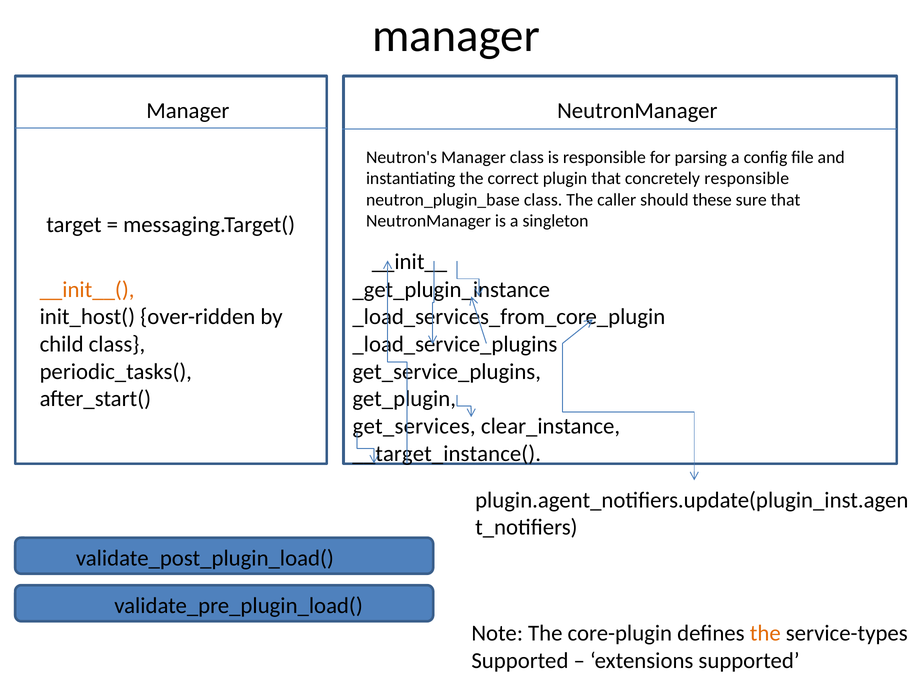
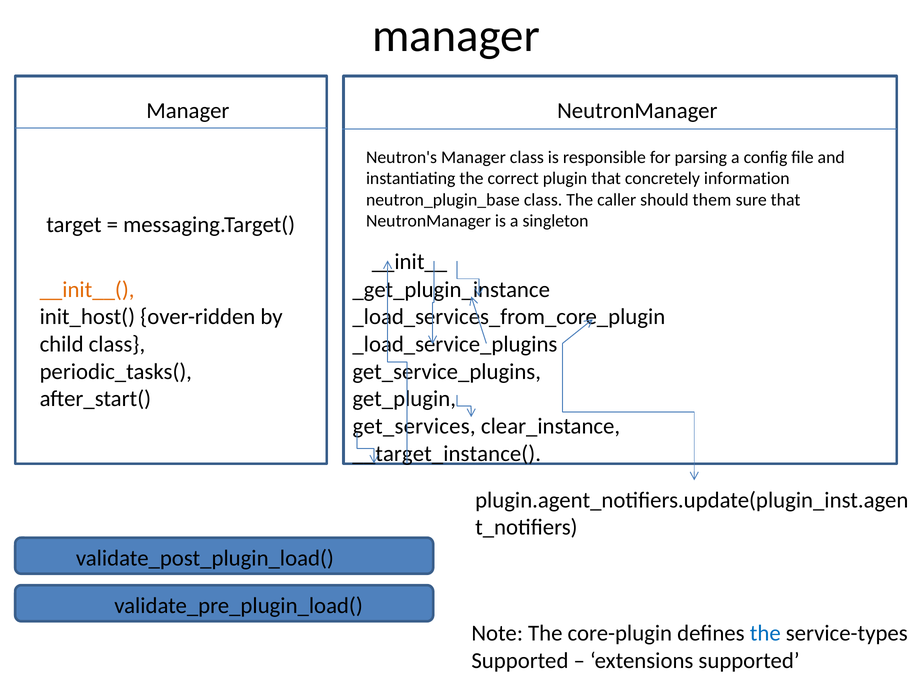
concretely responsible: responsible -> information (747, 178)
these: these -> them (712, 200)
the colour: orange -> blue (765, 633)
